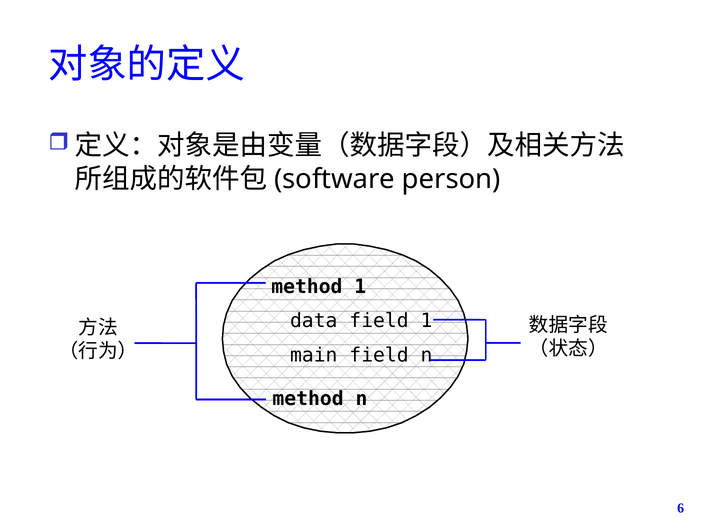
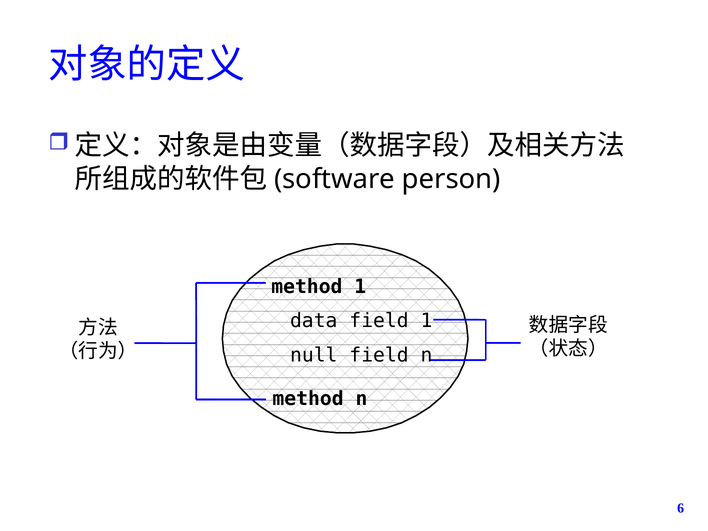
main: main -> null (314, 355)
